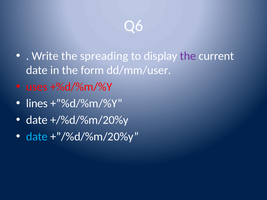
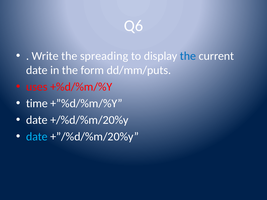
the colour: purple -> blue (188, 56)
dd/mm/user: dd/mm/user -> dd/mm/puts (139, 70)
lines: lines -> time (37, 103)
